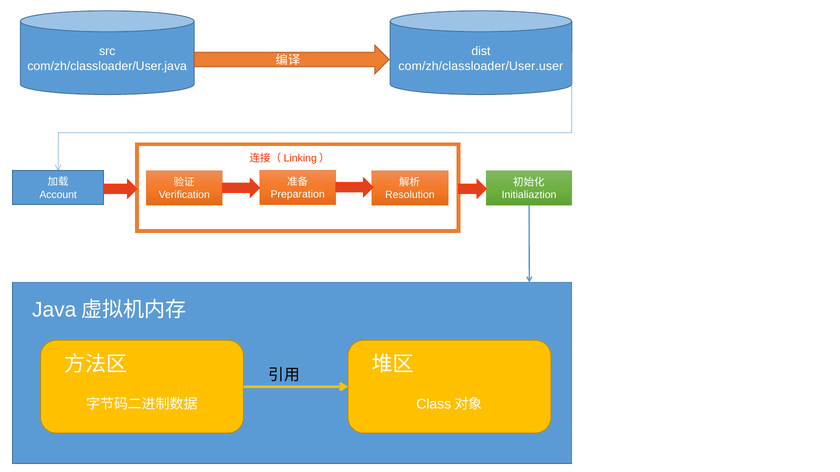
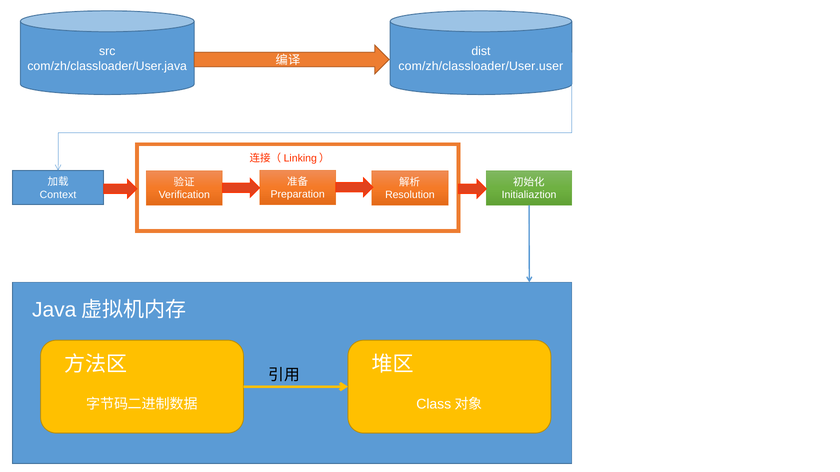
Account: Account -> Context (58, 195)
